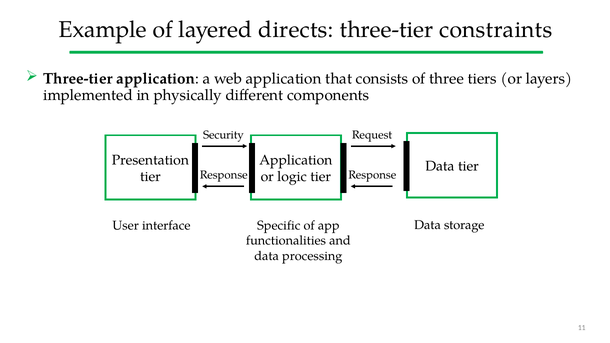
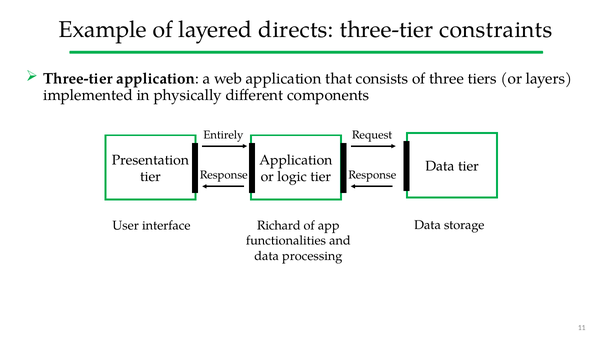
Security: Security -> Entirely (223, 135)
Specific: Specific -> Richard (279, 226)
